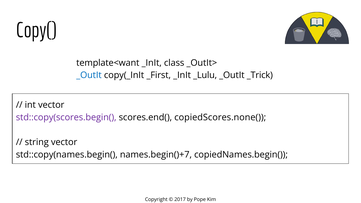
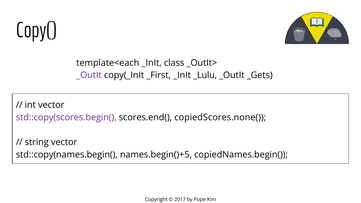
template<want: template<want -> template<each (108, 63)
_OutIt colour: blue -> purple (89, 75)
_Trick: _Trick -> _Gets (260, 75)
names.begin()+7: names.begin()+7 -> names.begin()+5 (156, 155)
